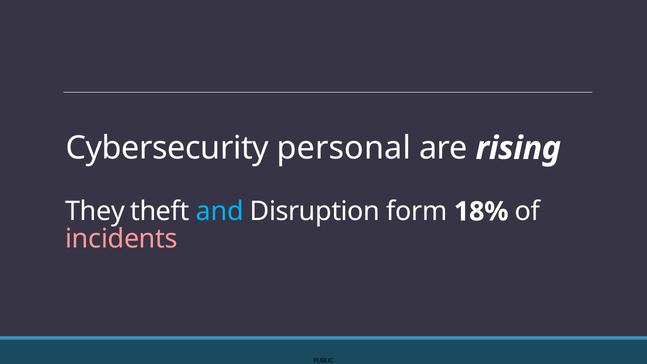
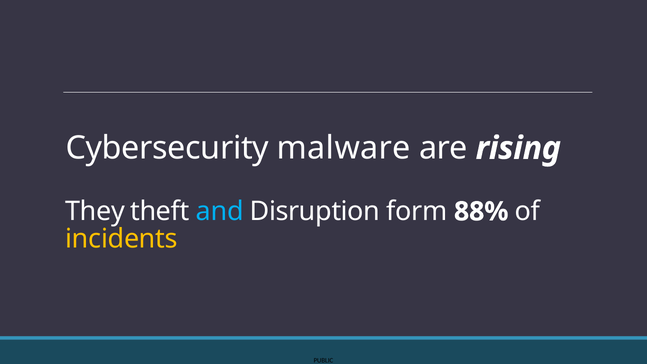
personal: personal -> malware (344, 148)
18%: 18% -> 88% (481, 212)
incidents colour: pink -> yellow (121, 239)
